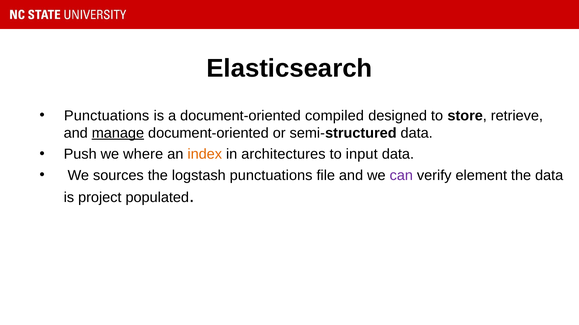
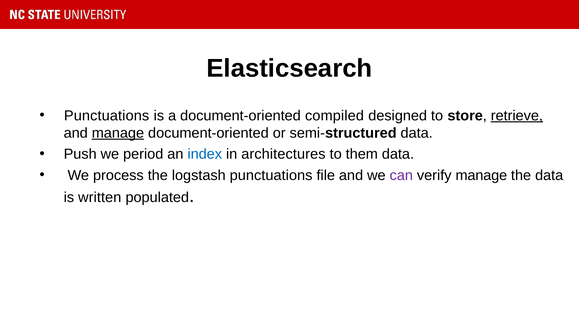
retrieve underline: none -> present (517, 116)
where: where -> period (143, 154)
index colour: orange -> blue (205, 154)
input: input -> them (362, 154)
sources: sources -> process (118, 176)
verify element: element -> manage (481, 176)
project: project -> written (100, 198)
